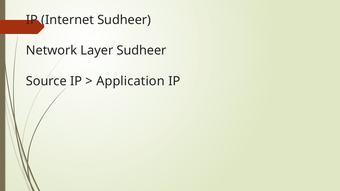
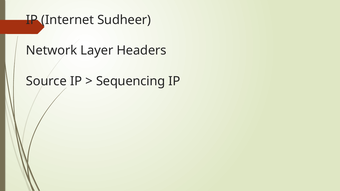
Layer Sudheer: Sudheer -> Headers (142, 51)
Application: Application -> Sequencing (131, 81)
